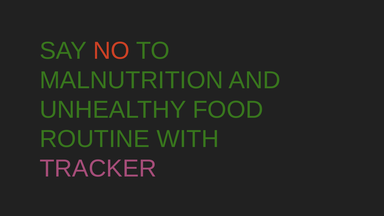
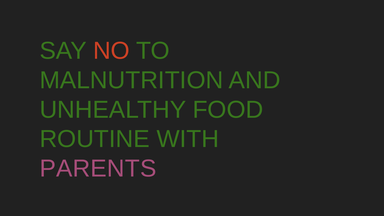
TRACKER: TRACKER -> PARENTS (98, 168)
